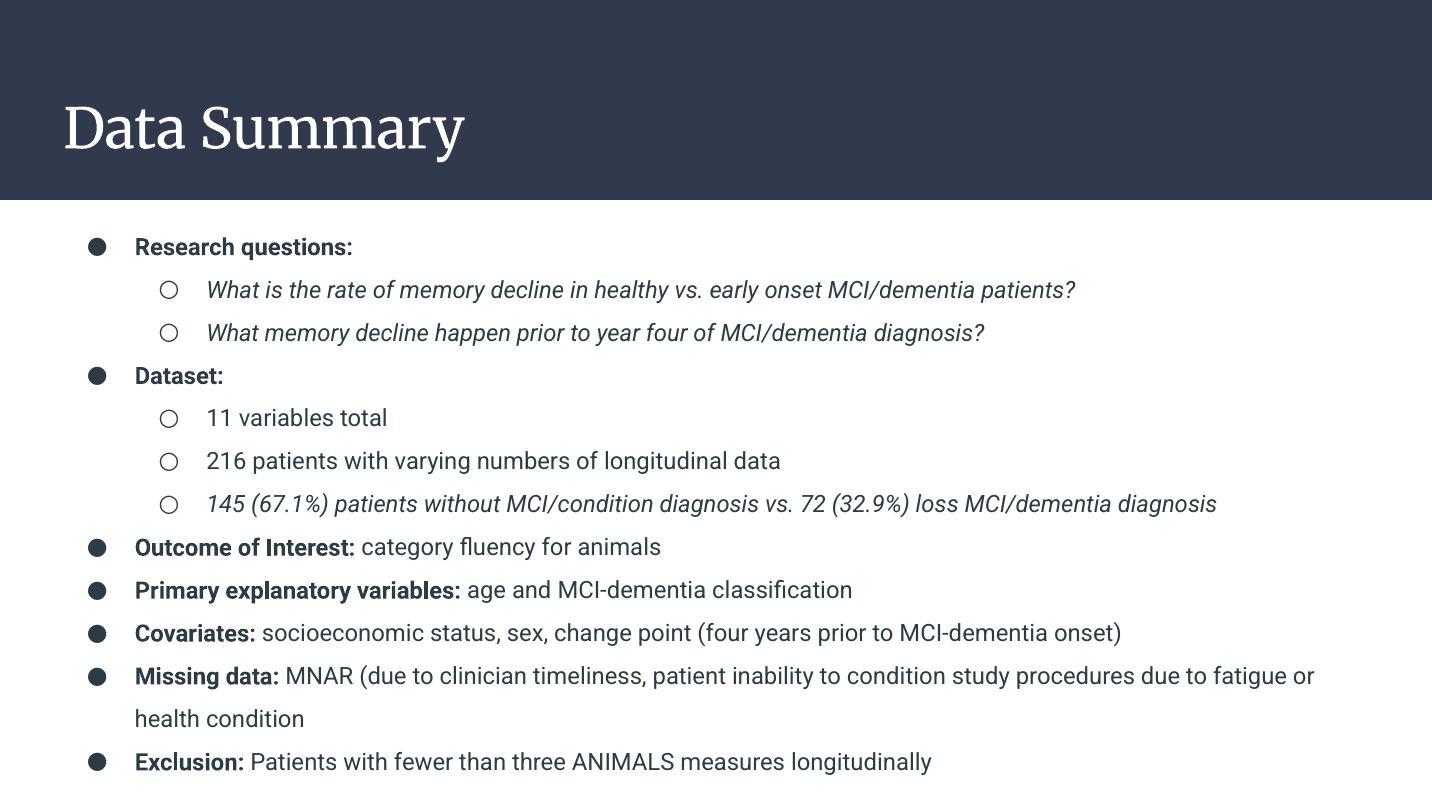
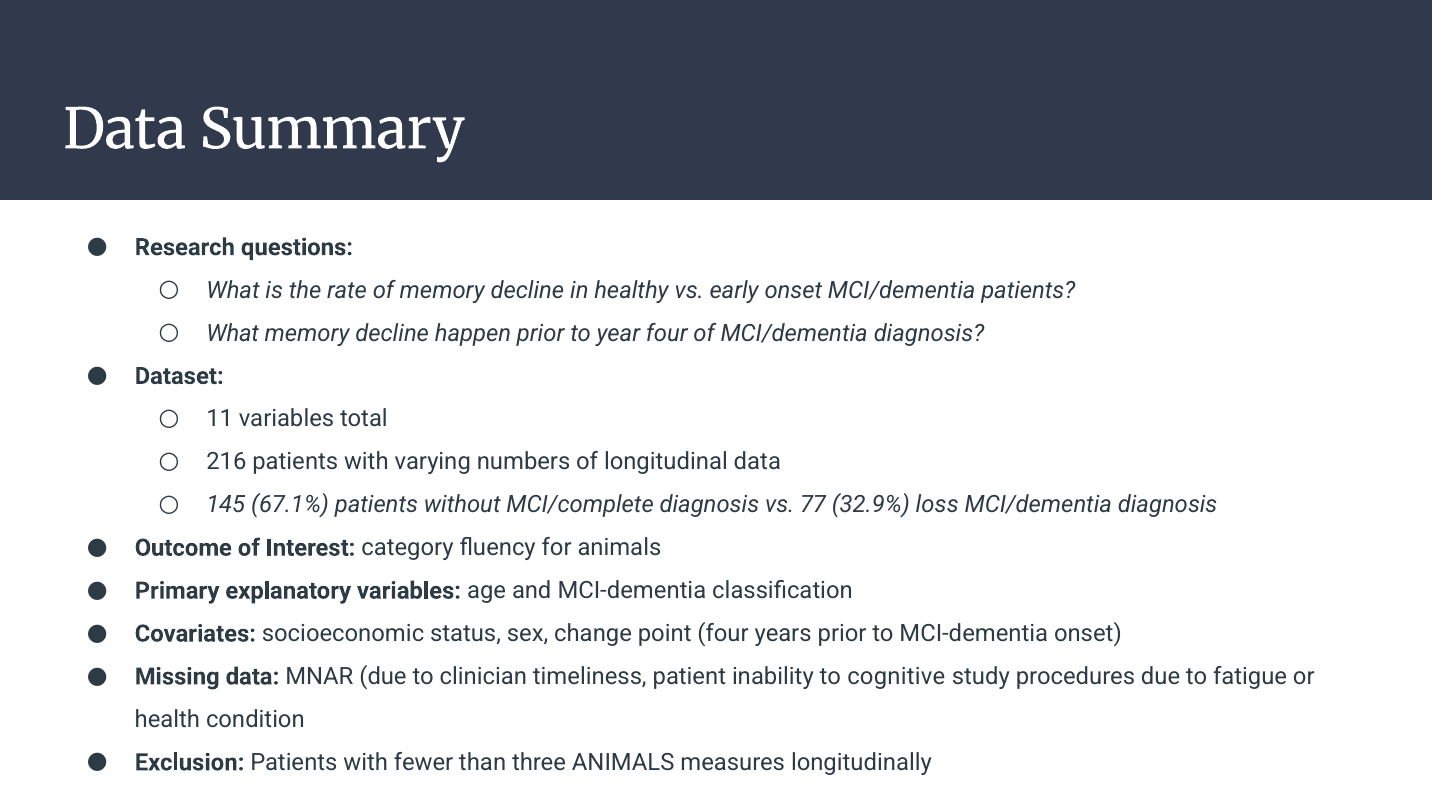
MCI/condition: MCI/condition -> MCI/complete (580, 505)
72: 72 -> 77 (813, 505)
to condition: condition -> cognitive (896, 677)
